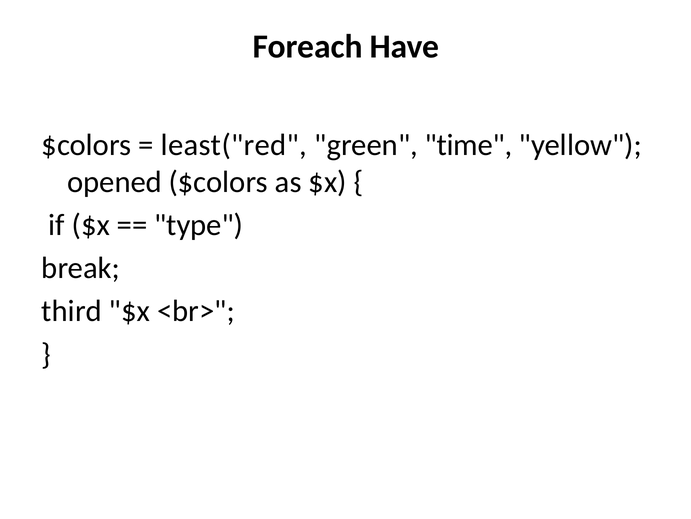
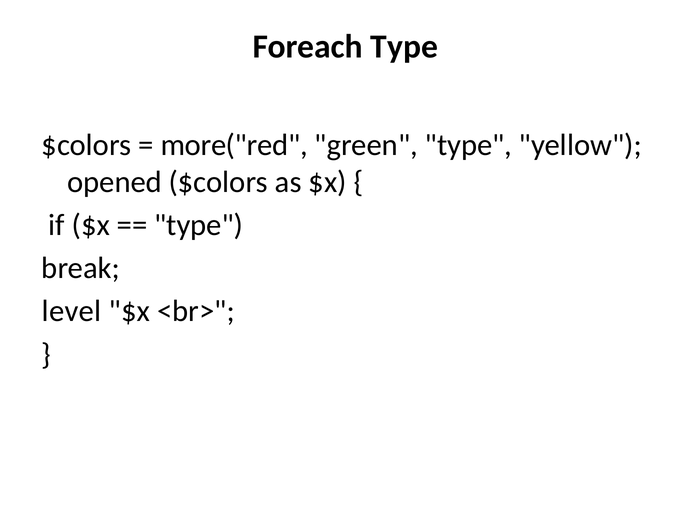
Foreach Have: Have -> Type (404, 47)
least("red: least("red -> more("red (234, 145)
green time: time -> type (468, 145)
third: third -> level (72, 311)
